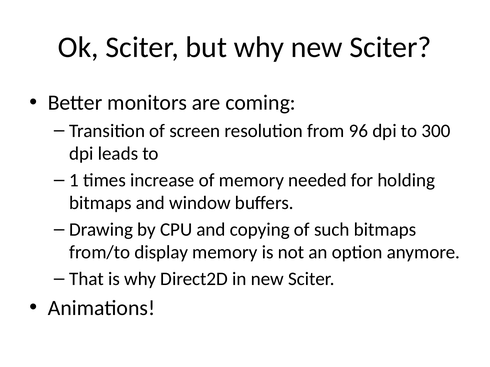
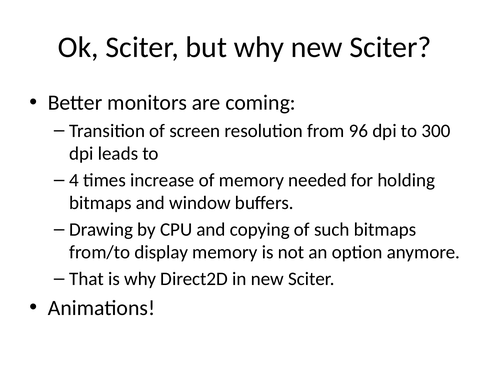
1: 1 -> 4 (74, 180)
